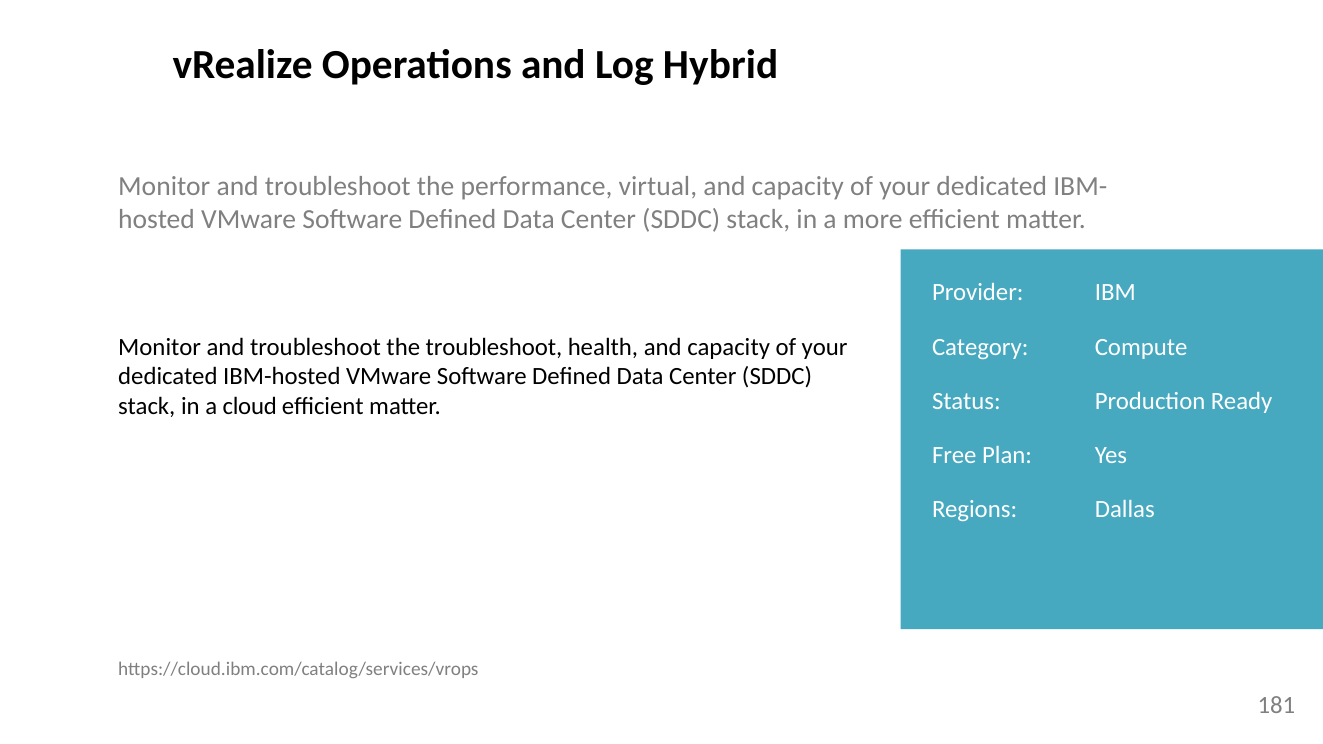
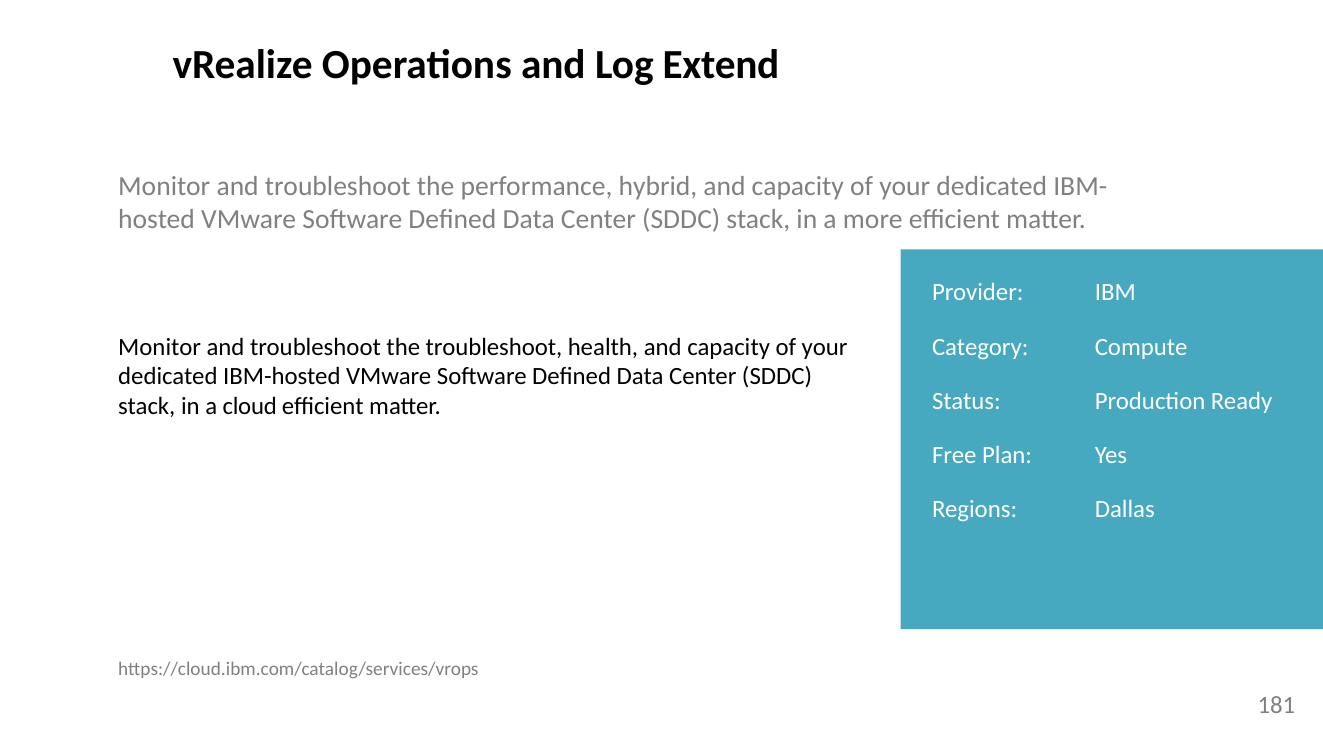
Hybrid: Hybrid -> Extend (721, 65)
virtual: virtual -> hybrid (658, 186)
